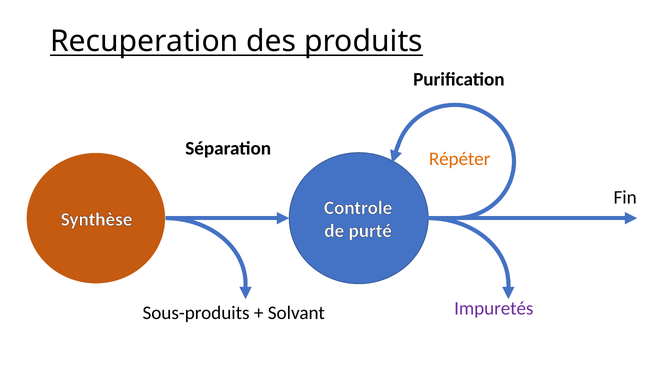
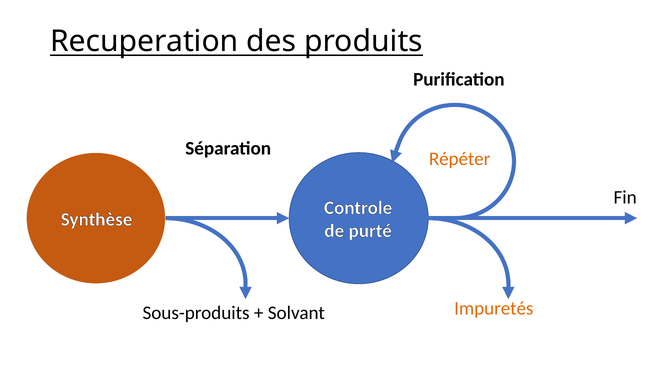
Impuretés colour: purple -> orange (494, 309)
